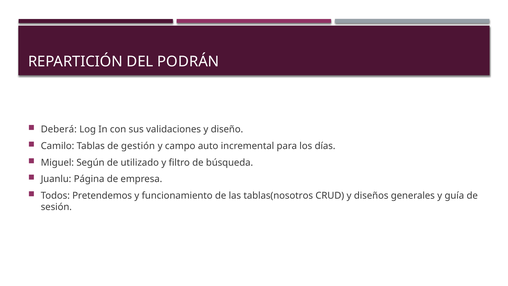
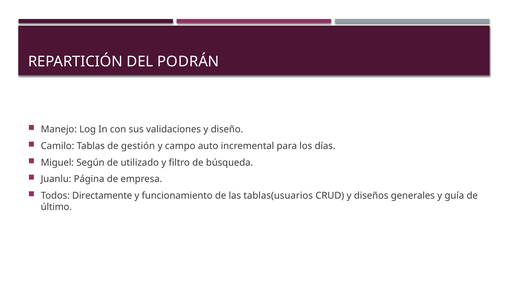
Deberá: Deberá -> Manejo (59, 129)
Pretendemos: Pretendemos -> Directamente (102, 195)
tablas(nosotros: tablas(nosotros -> tablas(usuarios (278, 195)
sesión: sesión -> último (56, 207)
